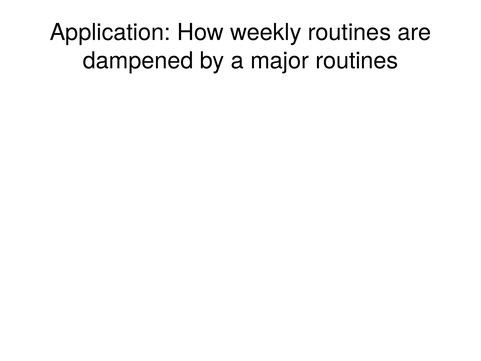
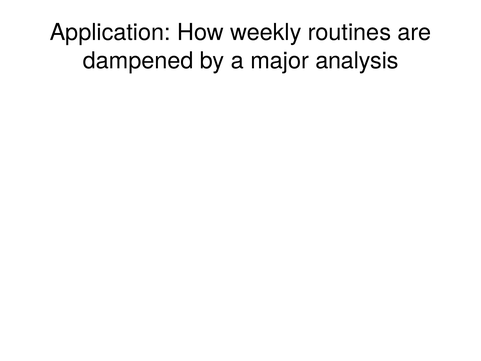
major routines: routines -> analysis (357, 61)
